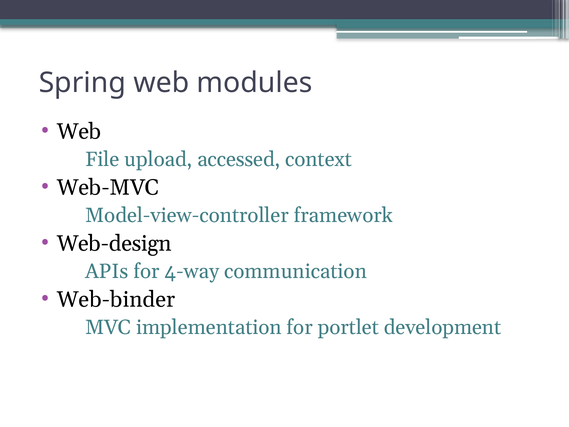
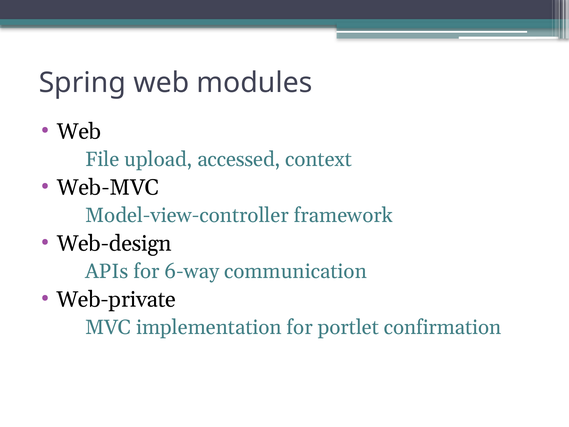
4-way: 4-way -> 6-way (192, 271)
Web-binder: Web-binder -> Web-private (116, 299)
development: development -> confirmation (443, 327)
